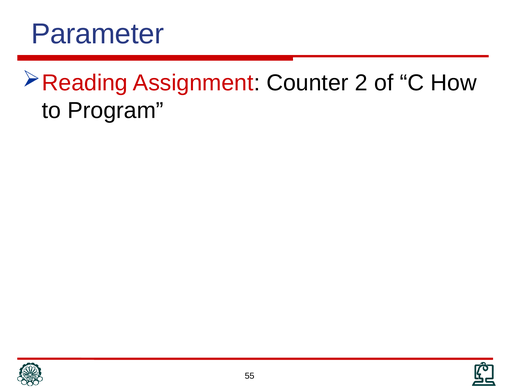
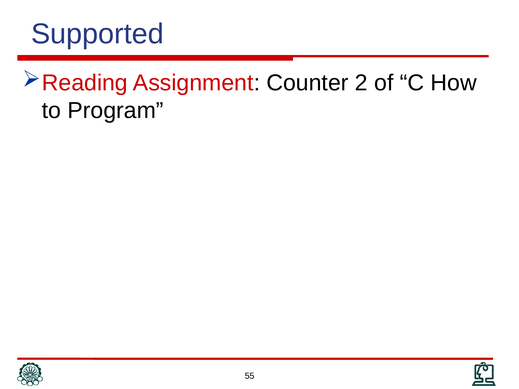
Parameter: Parameter -> Supported (97, 34)
